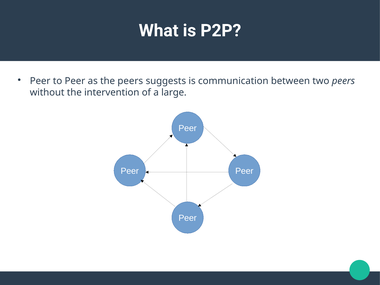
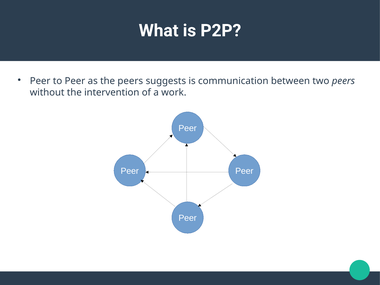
large: large -> work (174, 93)
